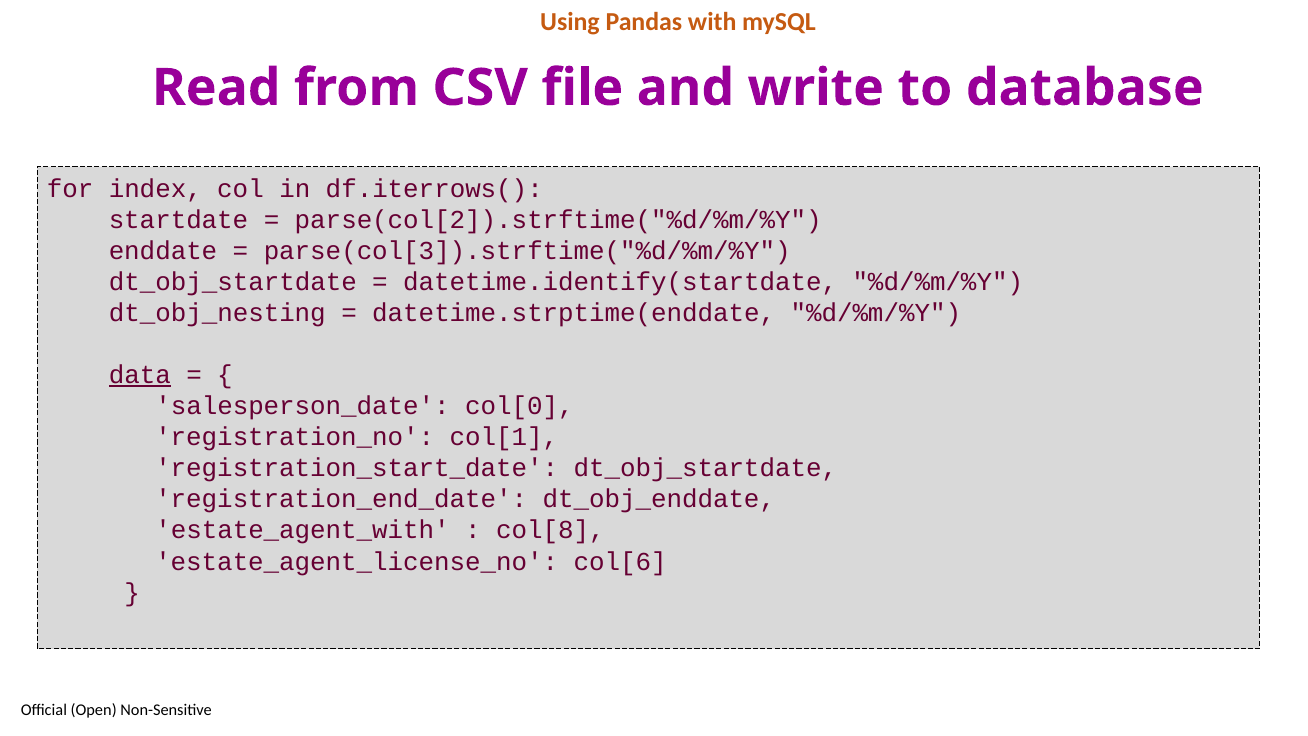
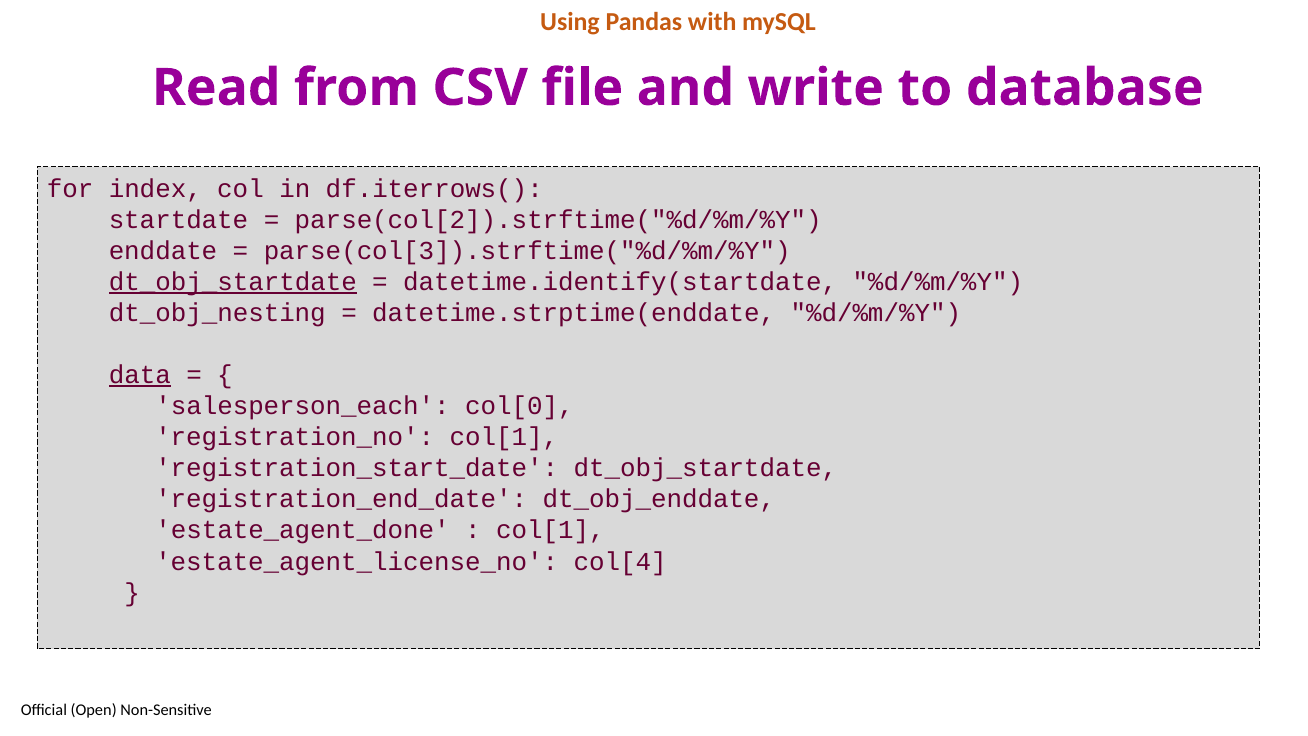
dt_obj_startdate underline: none -> present (233, 282)
salesperson_date: salesperson_date -> salesperson_each (302, 406)
estate_agent_with: estate_agent_with -> estate_agent_done (302, 530)
col[8: col[8 -> col[1 (550, 530)
col[6: col[6 -> col[4 (620, 561)
